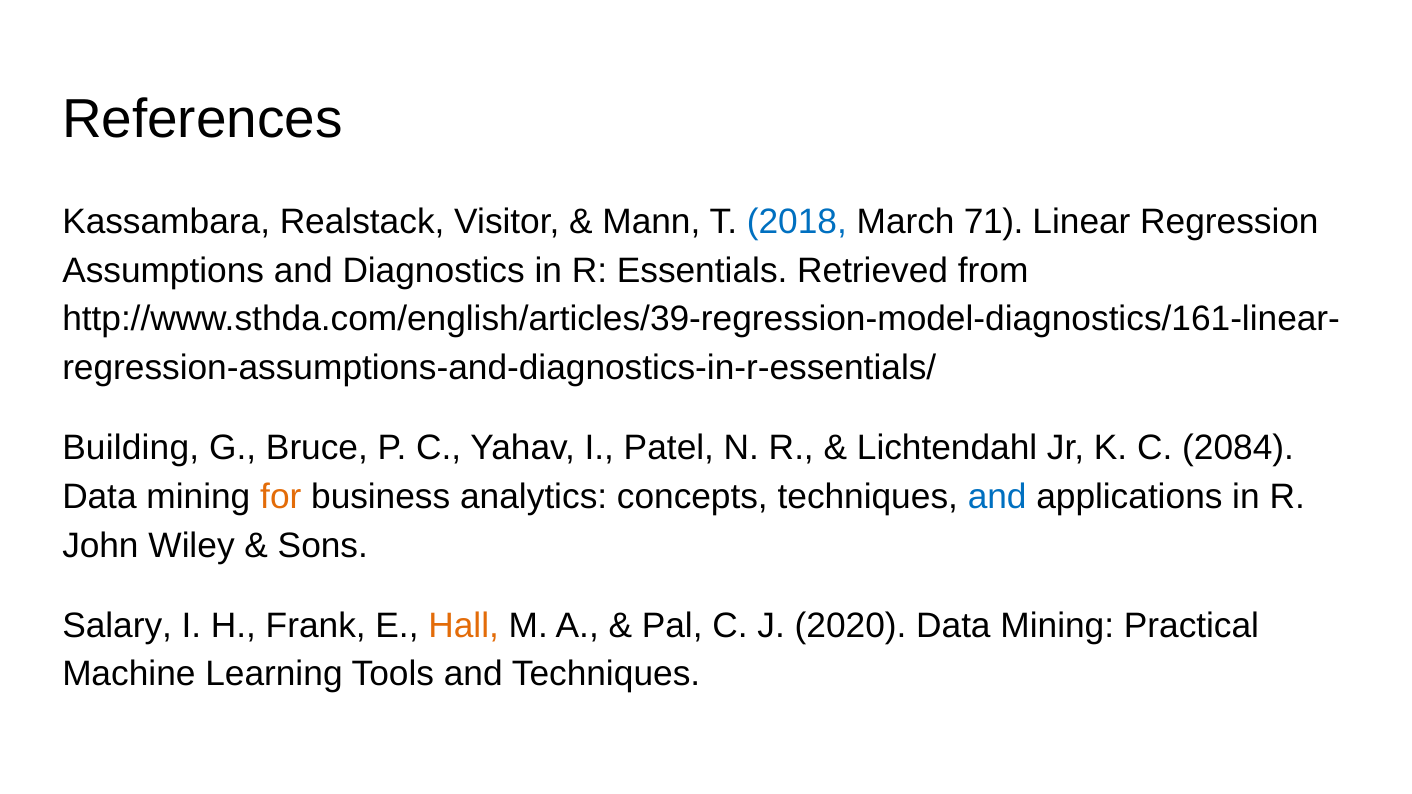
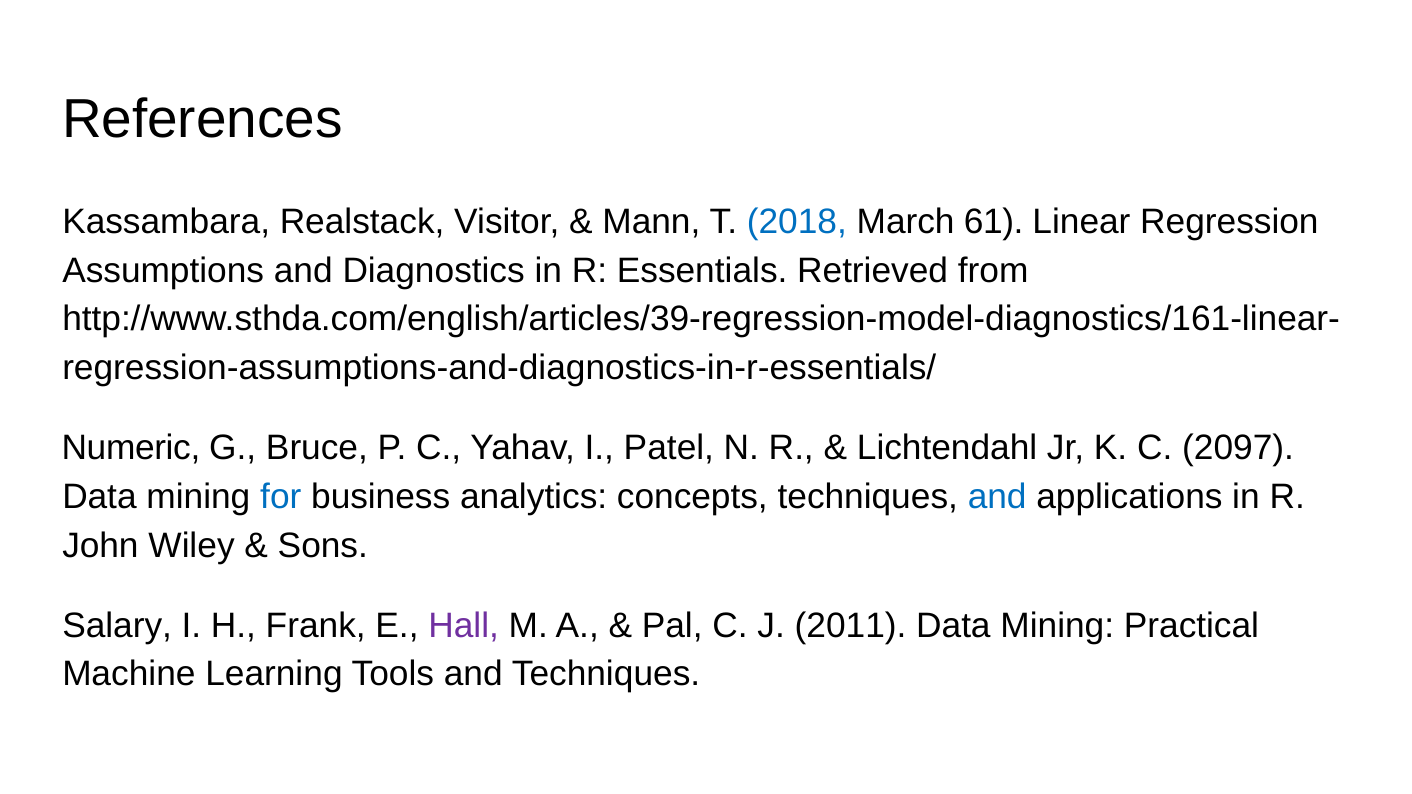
71: 71 -> 61 (994, 222)
Building: Building -> Numeric (131, 448)
2084: 2084 -> 2097 (1238, 448)
for colour: orange -> blue (281, 497)
Hall colour: orange -> purple (464, 626)
2020: 2020 -> 2011 (851, 626)
